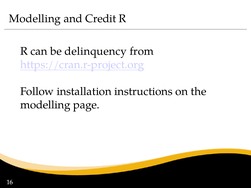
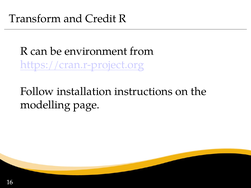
Modelling: Modelling -> Transform (35, 19)
delinquency: delinquency -> environment (96, 51)
